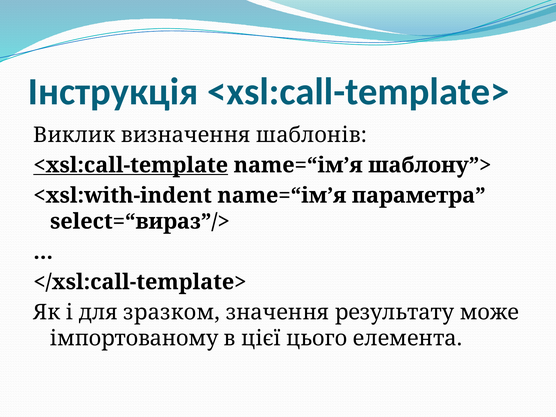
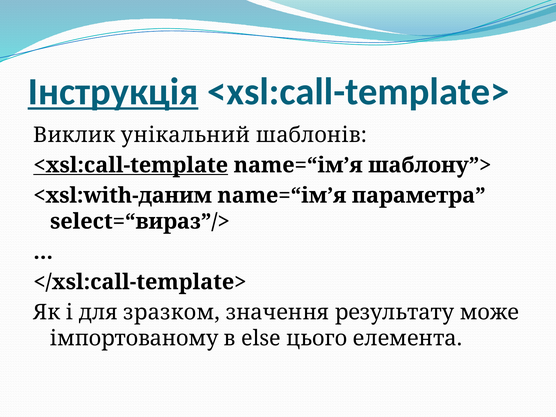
Інструкція underline: none -> present (113, 92)
визначення: визначення -> унікальний (186, 135)
<xsl:with-indent: <xsl:with-indent -> <xsl:with-даним (123, 195)
цієї: цієї -> else (261, 338)
